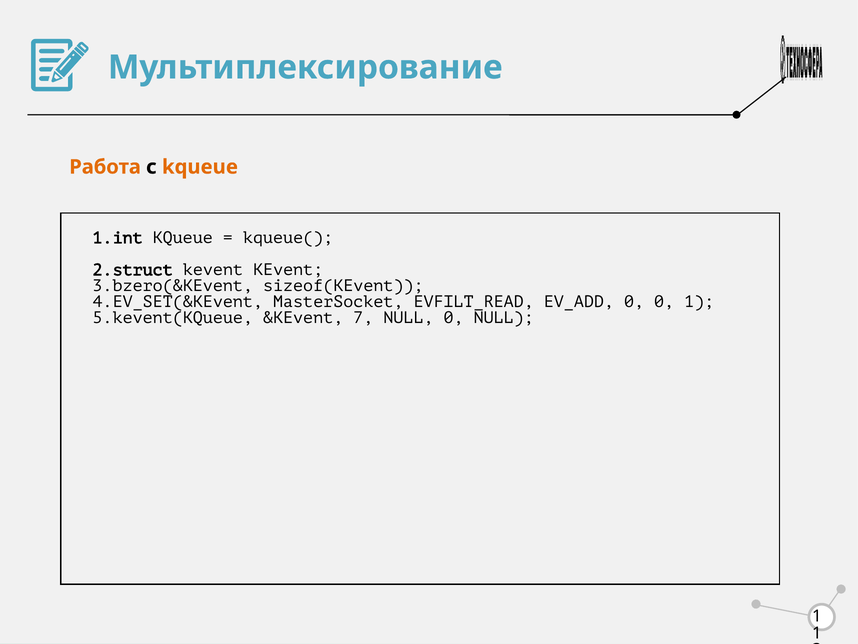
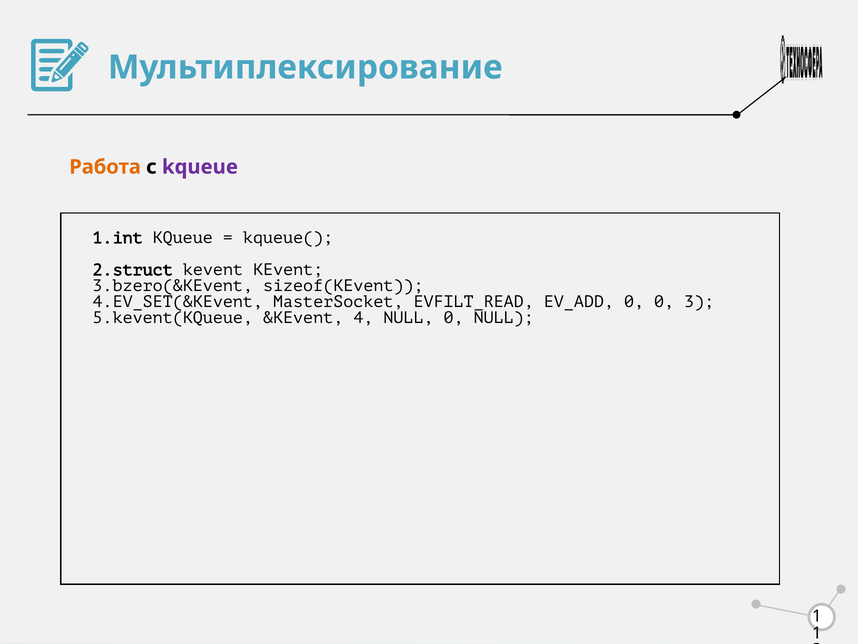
kqueue colour: orange -> purple (200, 167)
0 1: 1 -> 3 (699, 302)
7: 7 -> 4 (363, 318)
